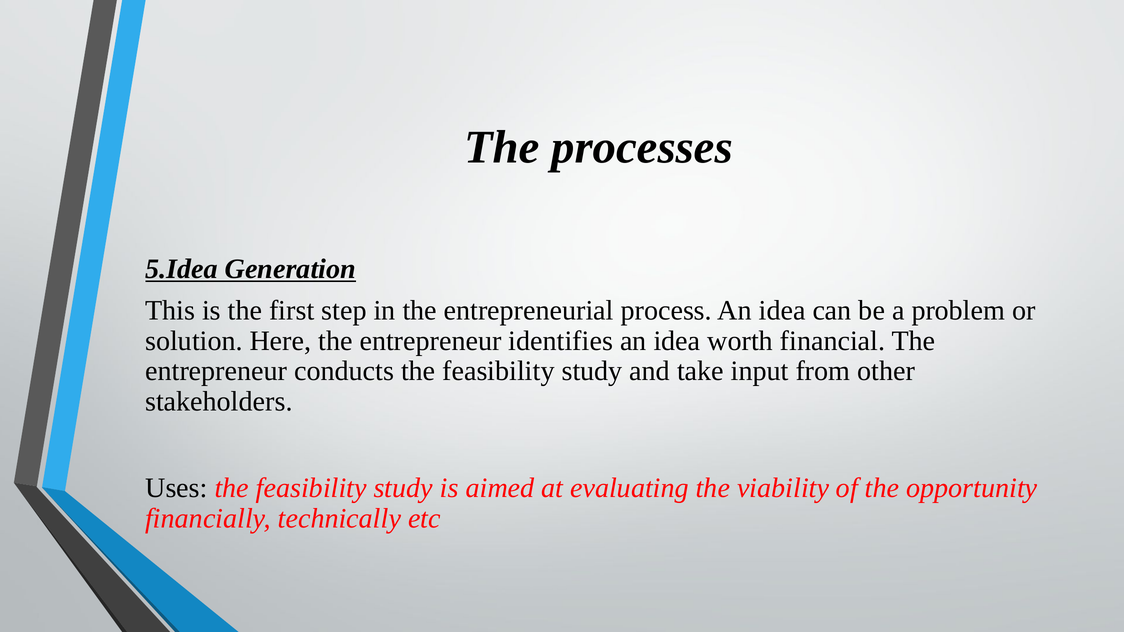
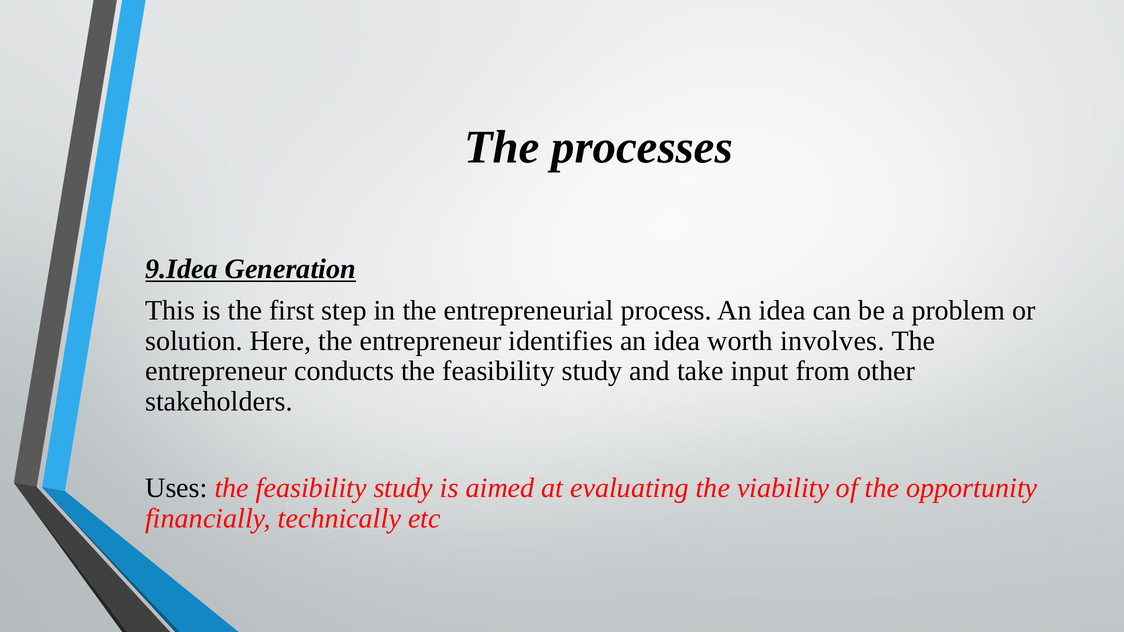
5.Idea: 5.Idea -> 9.Idea (182, 269)
financial: financial -> involves (832, 341)
